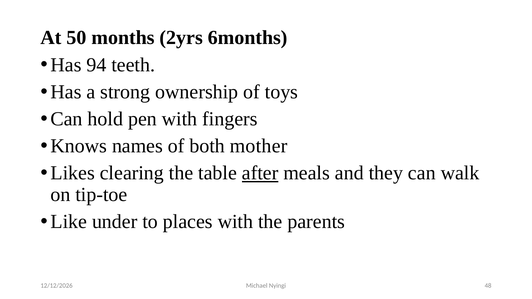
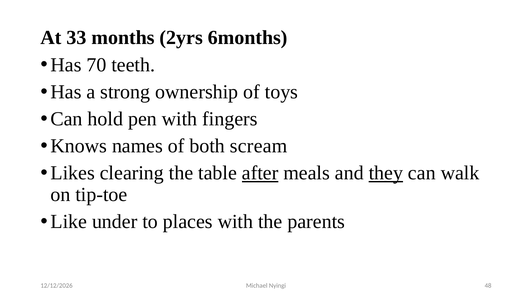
50: 50 -> 33 (77, 38)
94: 94 -> 70 (96, 65)
mother: mother -> scream (259, 146)
they underline: none -> present (386, 173)
